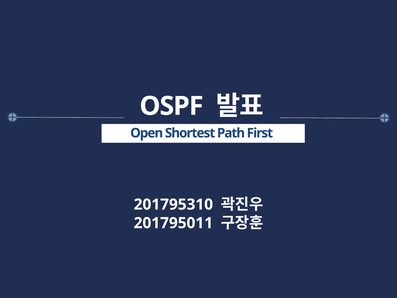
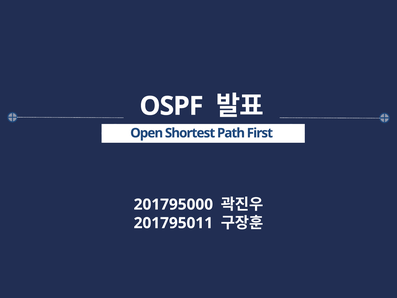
201795310: 201795310 -> 201795000 (173, 204)
